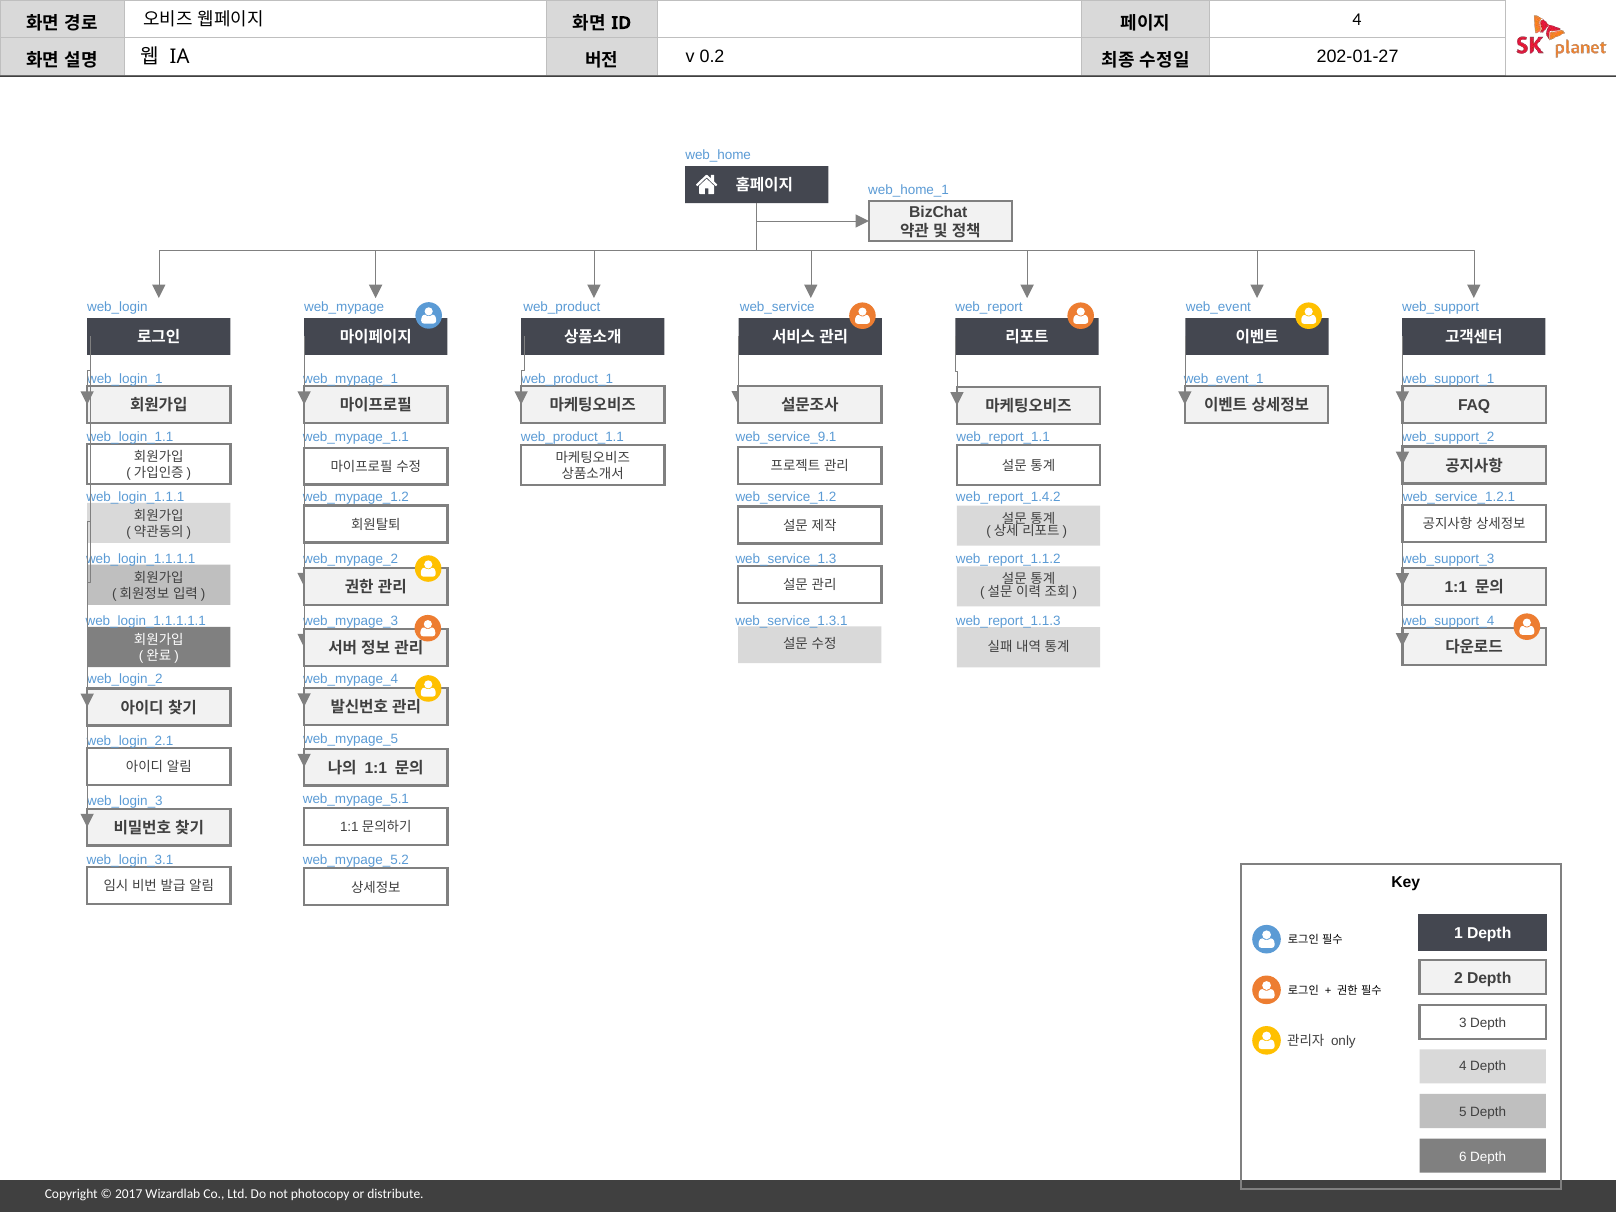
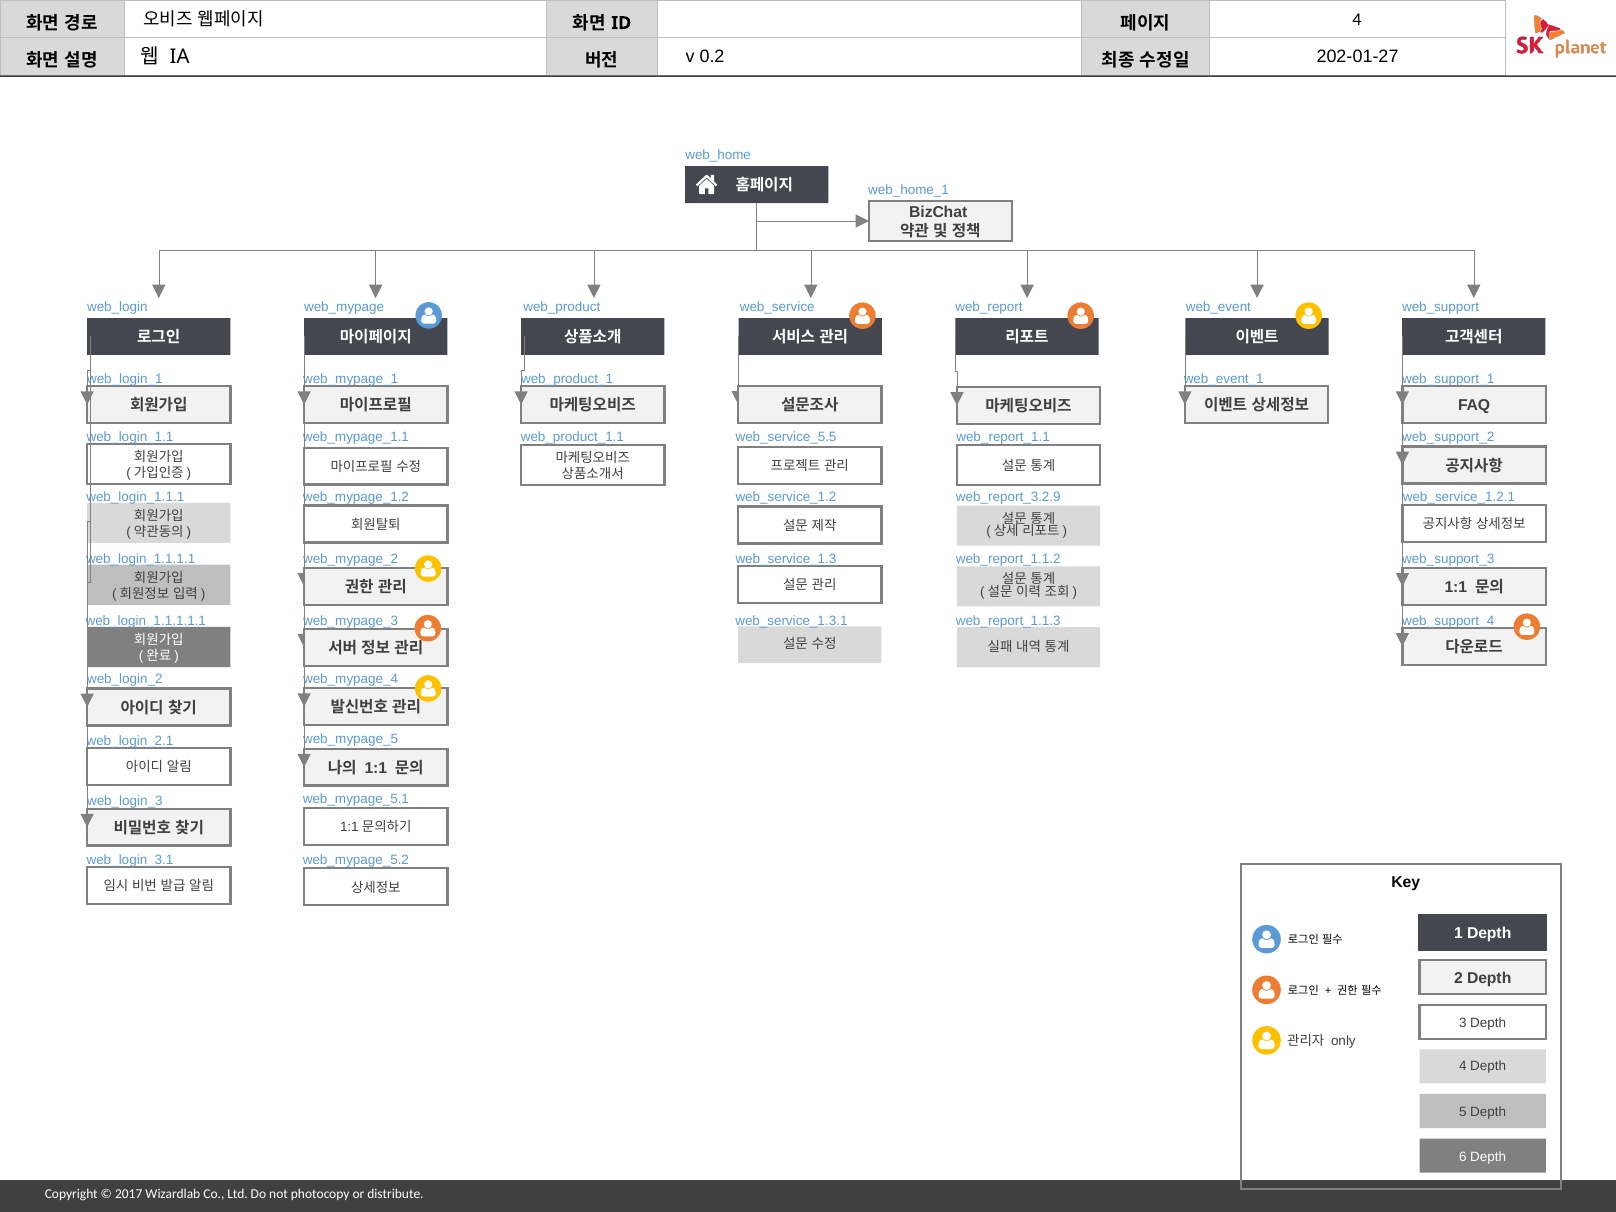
web_service_9.1: web_service_9.1 -> web_service_5.5 (786, 437)
web_report_1.4.2: web_report_1.4.2 -> web_report_3.2.9 (1008, 497)
